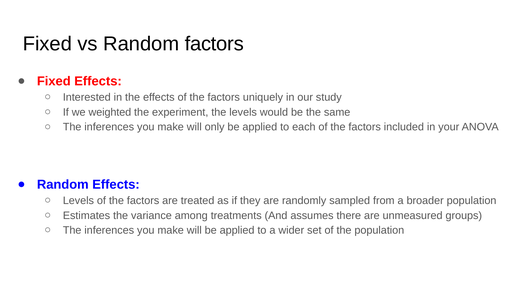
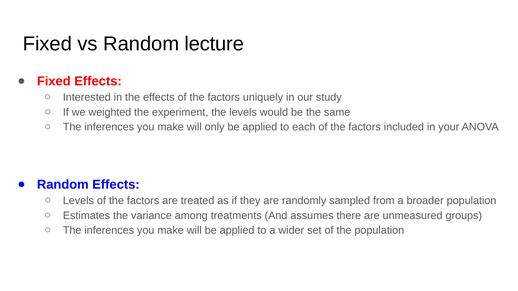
Random factors: factors -> lecture (214, 44)
